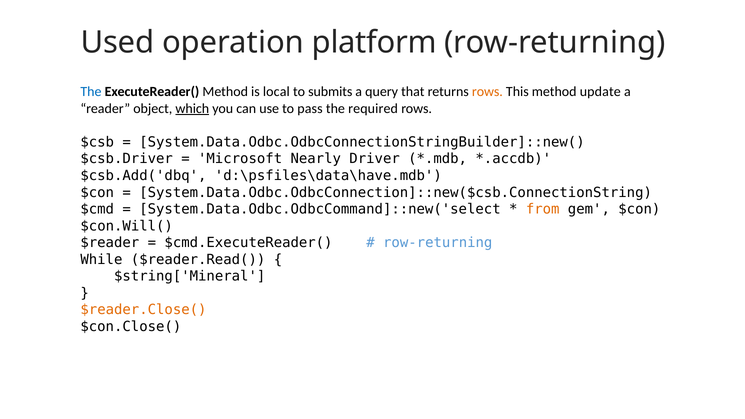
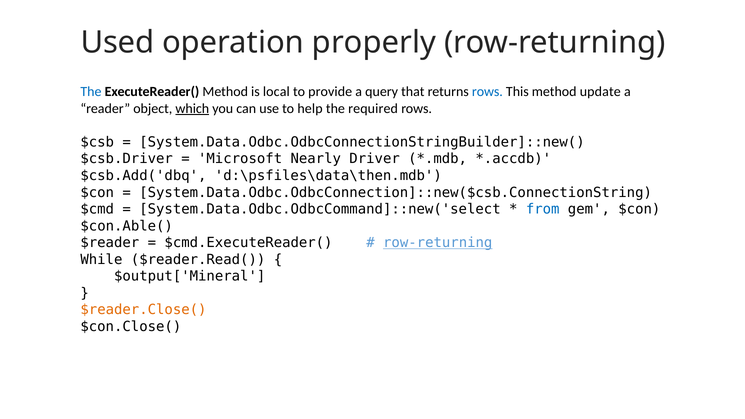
platform: platform -> properly (374, 43)
submits: submits -> provide (330, 92)
rows colour: orange -> blue (487, 92)
pass: pass -> help (310, 109)
d:\psfiles\data\have.mdb: d:\psfiles\data\have.mdb -> d:\psfiles\data\then.mdb (328, 176)
from colour: orange -> blue (543, 209)
$con.Will(: $con.Will( -> $con.Able( (127, 226)
row-returning underline: none -> present (438, 243)
$string['Mineral: $string['Mineral -> $output['Mineral (190, 276)
